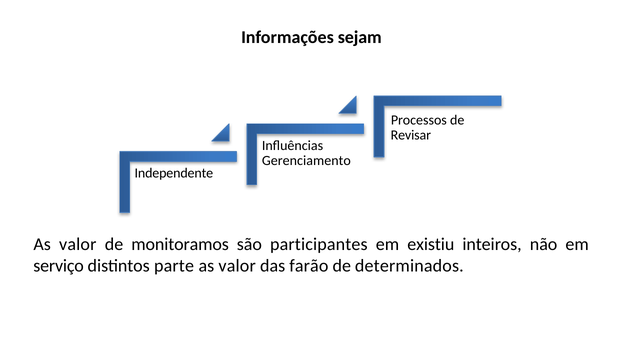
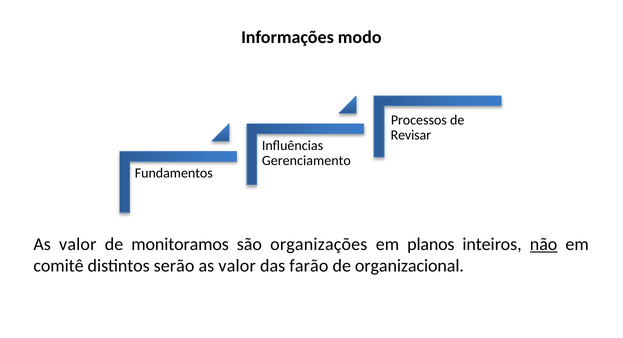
sejam: sejam -> modo (360, 37)
Independente: Independente -> Fundamentos (174, 173)
participantes: participantes -> organizações (319, 244)
existiu: existiu -> planos (431, 244)
não underline: none -> present (544, 244)
serviço: serviço -> comitê (59, 266)
parte: parte -> serão (174, 266)
determinados: determinados -> organizacional (409, 266)
